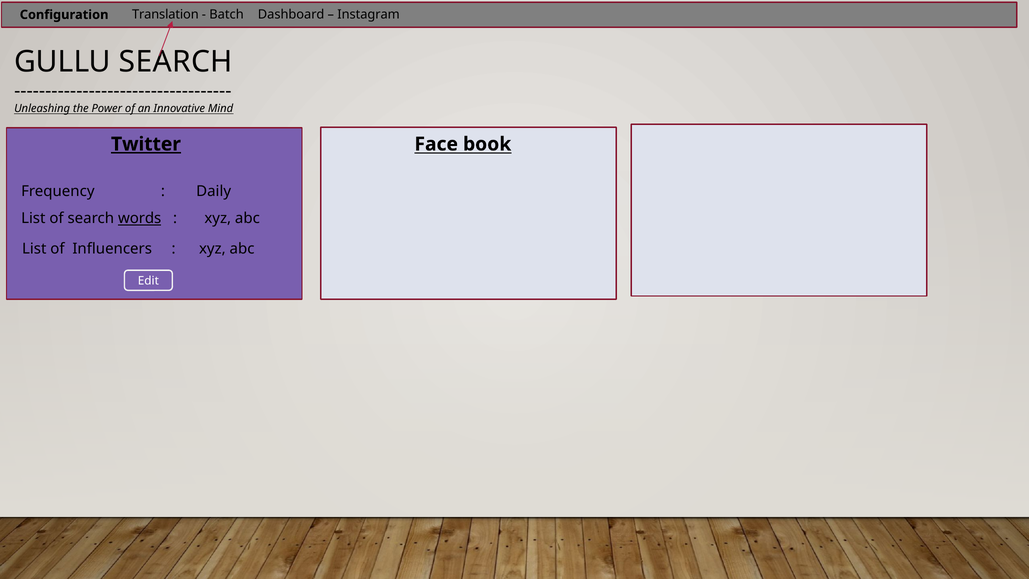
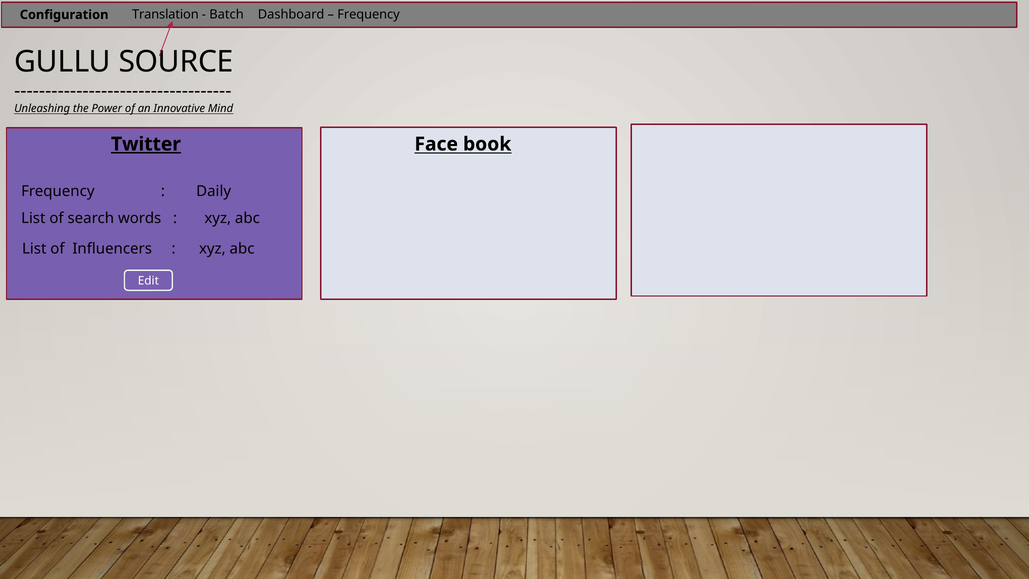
Instagram: Instagram -> Frequency (369, 15)
GULLU SEARCH: SEARCH -> SOURCE (176, 62)
words underline: present -> none (140, 218)
